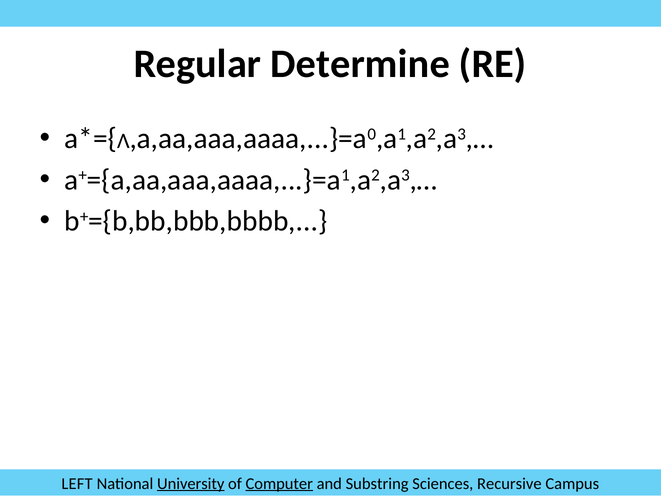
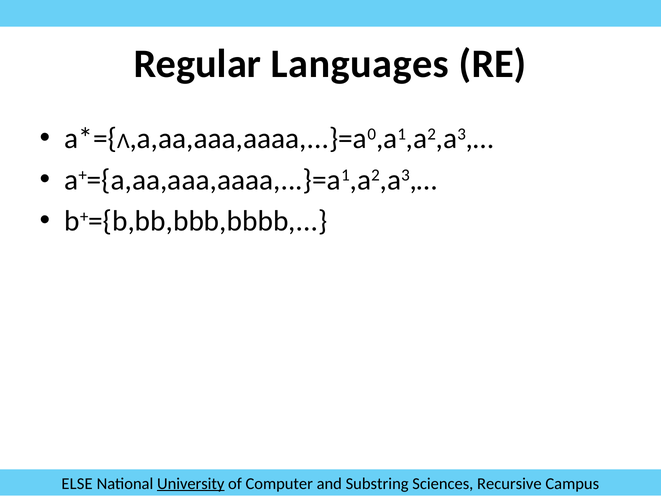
Determine: Determine -> Languages (360, 64)
LEFT: LEFT -> ELSE (77, 483)
Computer underline: present -> none (279, 483)
